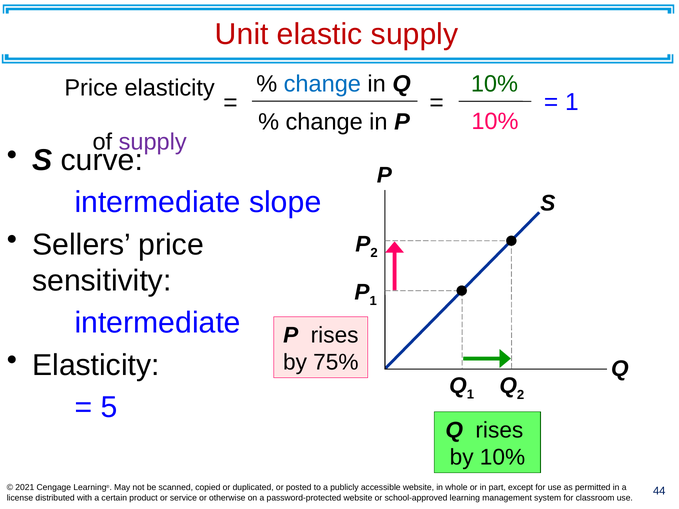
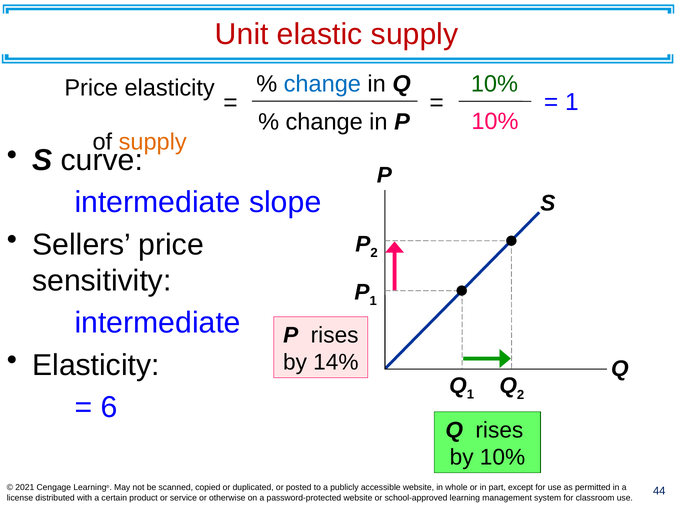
supply colour: purple -> orange (153, 142)
75%: 75% -> 14% (336, 363)
5: 5 -> 6 (109, 408)
